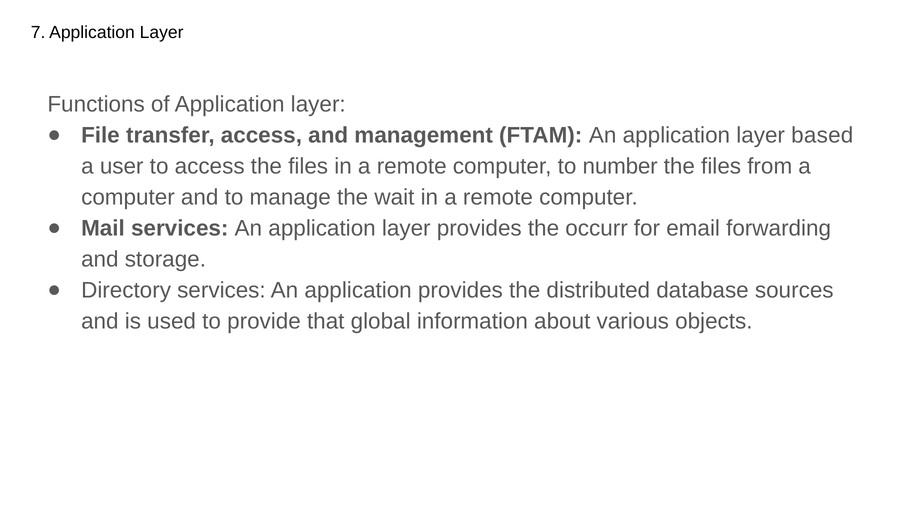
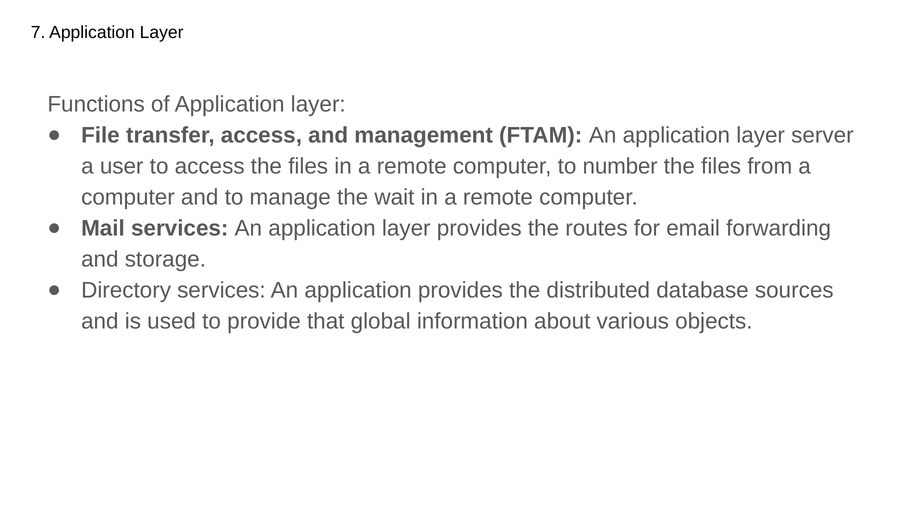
based: based -> server (822, 135)
occurr: occurr -> routes (597, 228)
